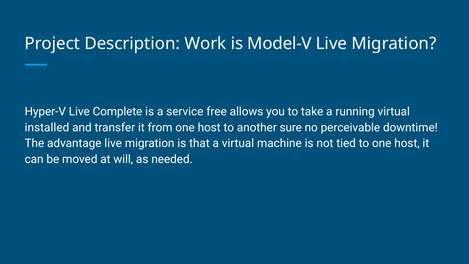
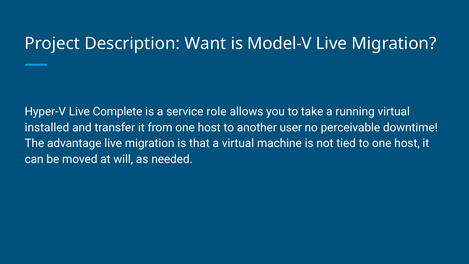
Work: Work -> Want (205, 43)
free: free -> role (217, 112)
sure: sure -> user (291, 128)
